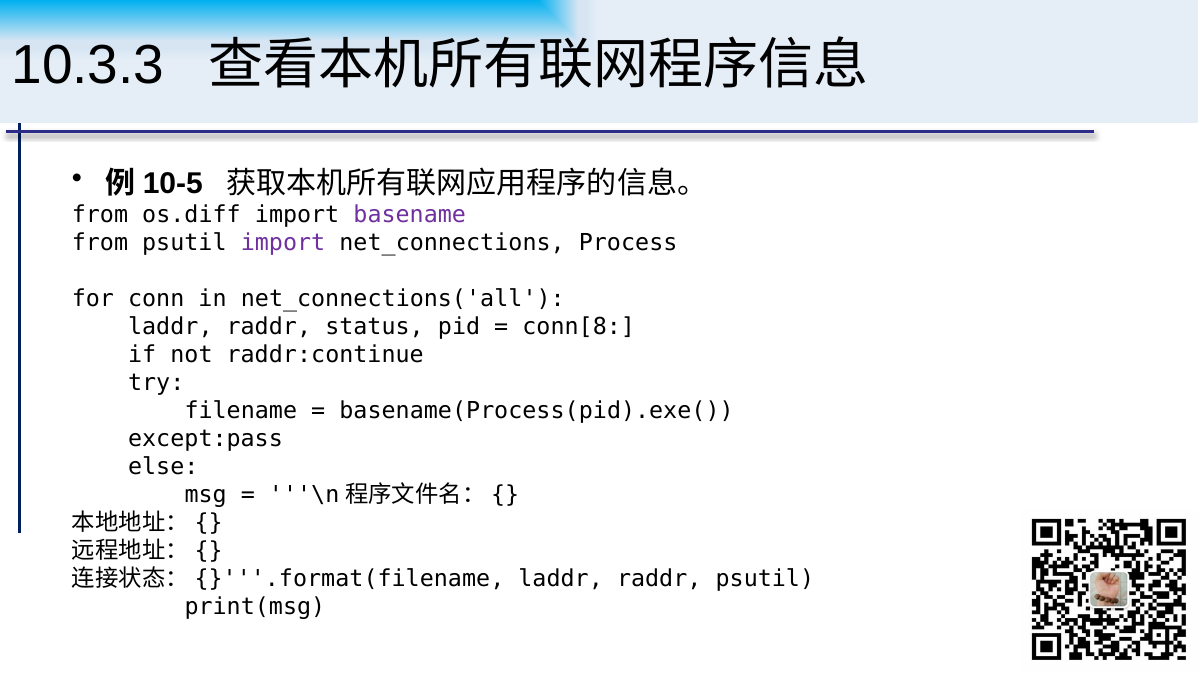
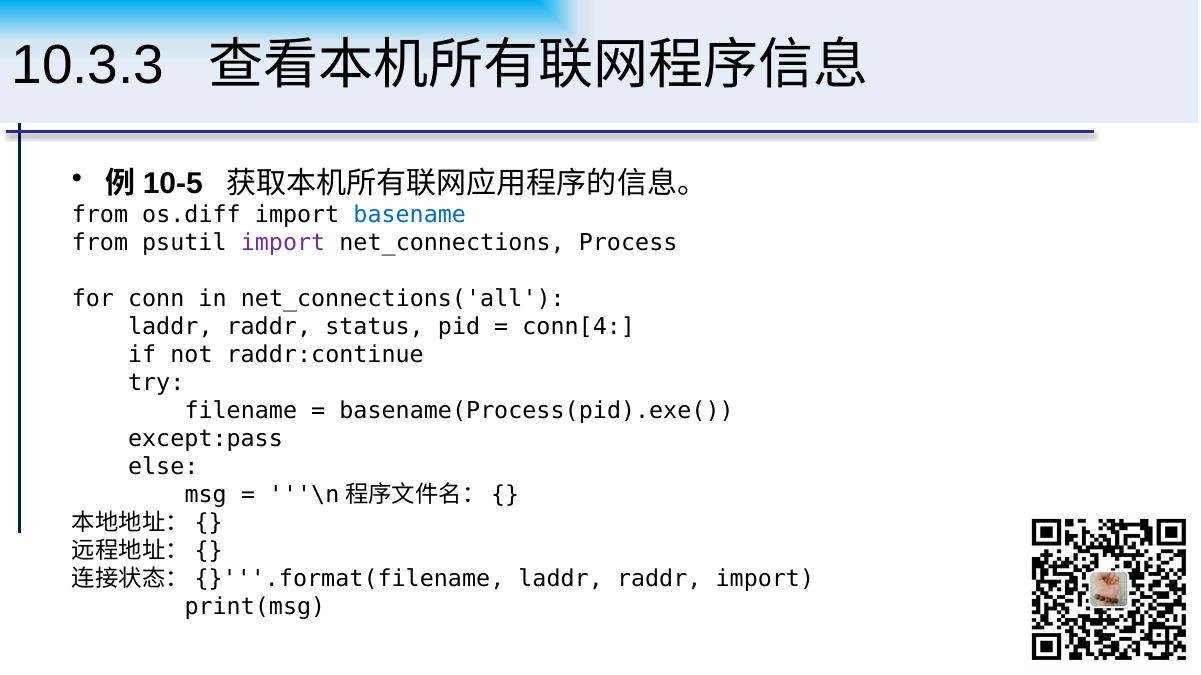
basename colour: purple -> blue (410, 215)
conn[8: conn[8 -> conn[4 (579, 327)
raddr psutil: psutil -> import (765, 580)
